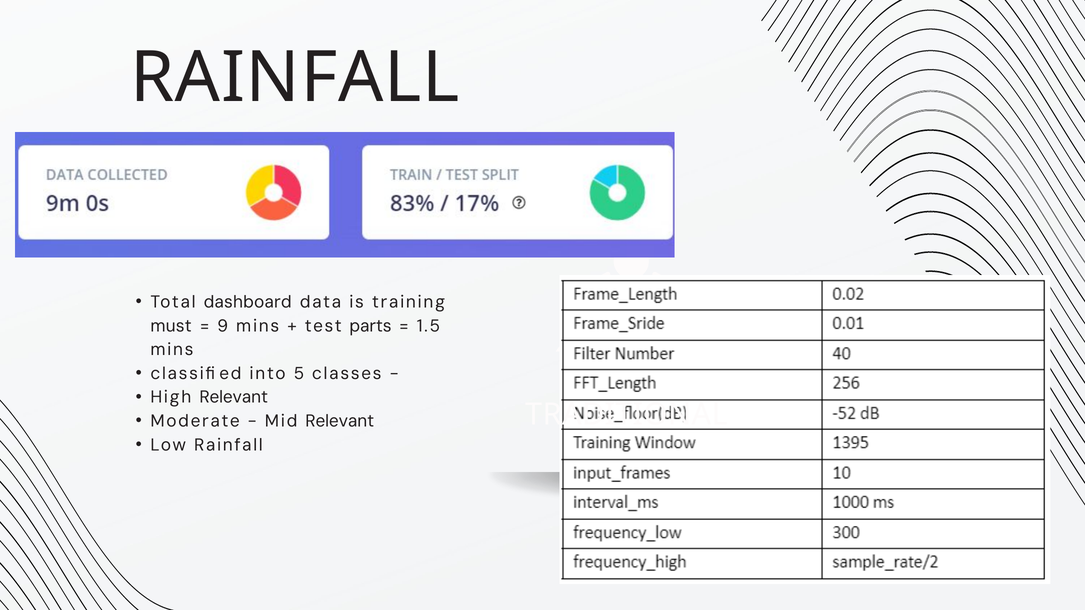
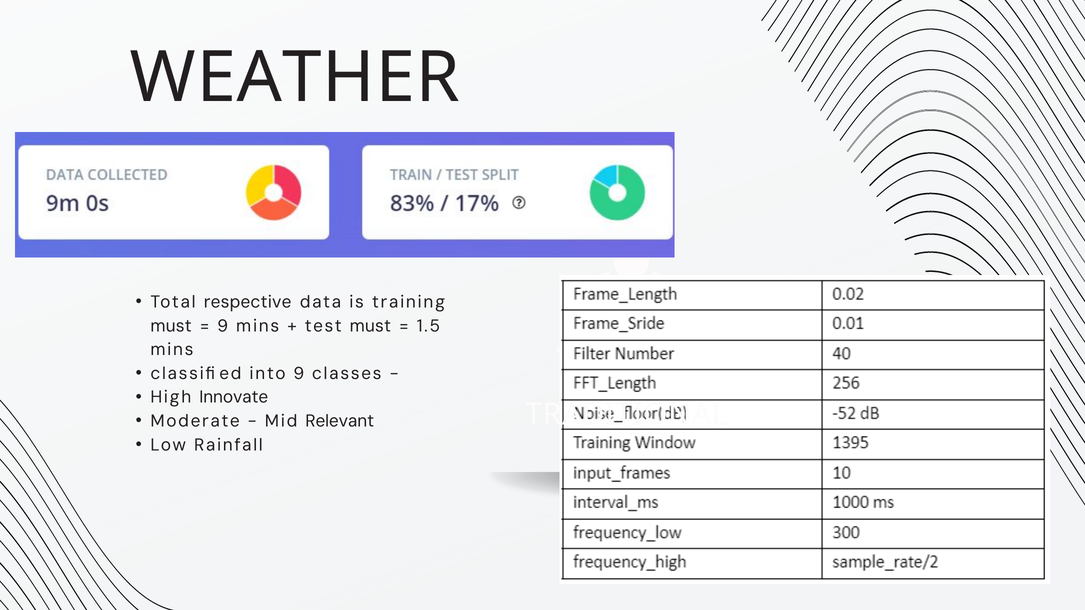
RAINFALL: RAINFALL -> WEATHER (295, 78)
dashboard: dashboard -> respective (248, 302)
test parts: parts -> must (370, 326)
into 5: 5 -> 9 (299, 374)
High Relevant: Relevant -> Innovate (234, 397)
